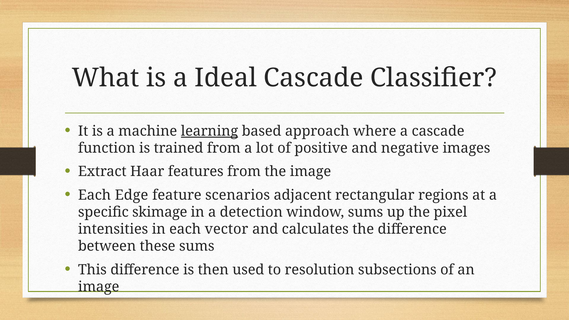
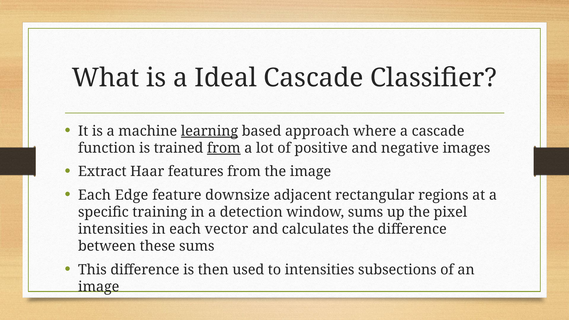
from underline: none -> present (224, 148)
scenarios: scenarios -> downsize (238, 195)
skimage: skimage -> training (160, 212)
to resolution: resolution -> intensities (320, 270)
